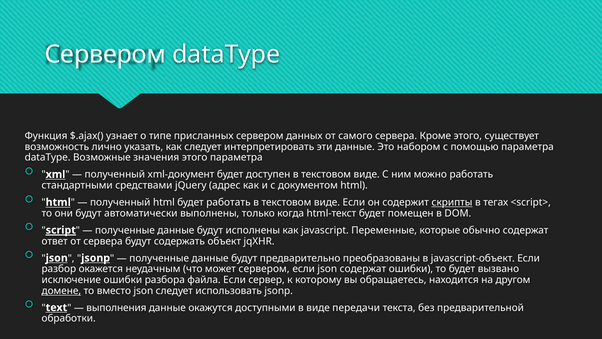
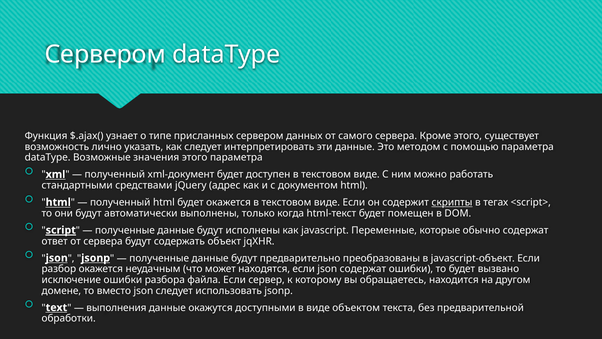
набором: набором -> методом (419, 147)
будет работать: работать -> окажется (229, 202)
может сервером: сервером -> находятся (264, 269)
домене underline: present -> none (61, 290)
передачи: передачи -> объектом (356, 307)
